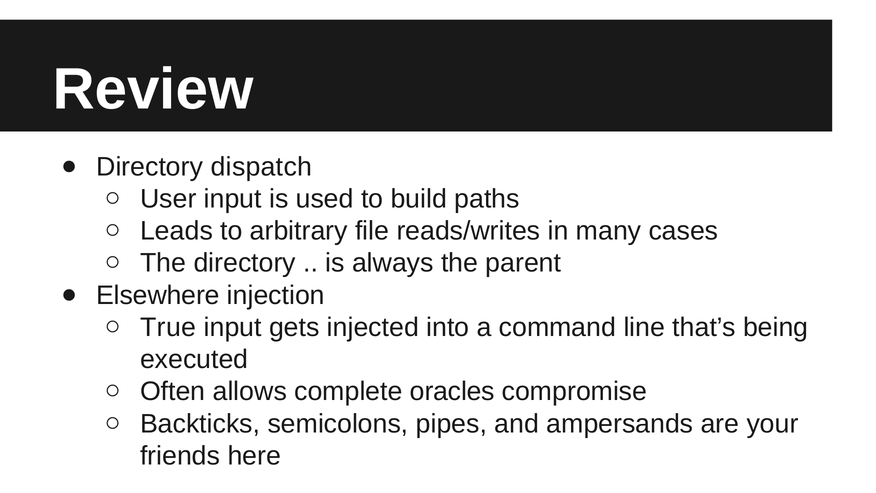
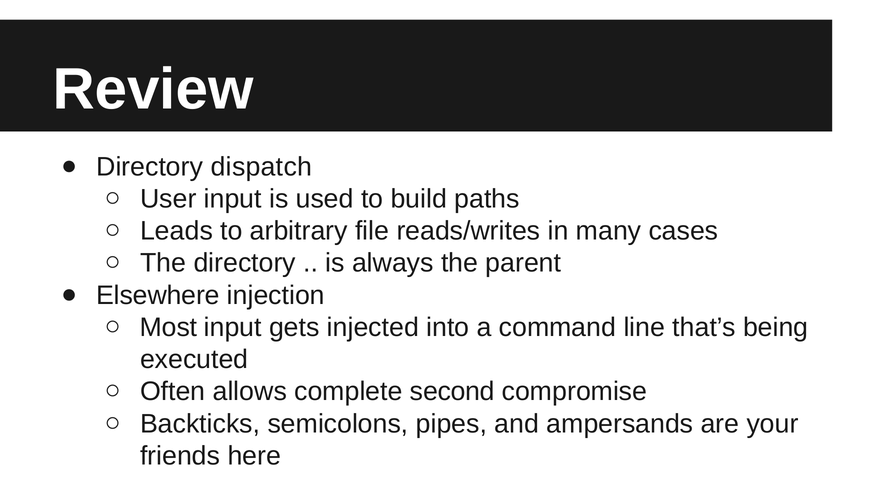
True: True -> Most (168, 327)
oracles: oracles -> second (452, 391)
